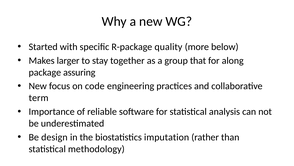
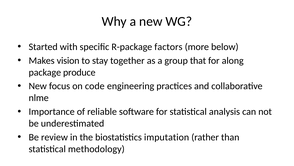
quality: quality -> factors (168, 47)
larger: larger -> vision (68, 60)
assuring: assuring -> produce (79, 72)
term: term -> nlme (39, 98)
design: design -> review (54, 137)
